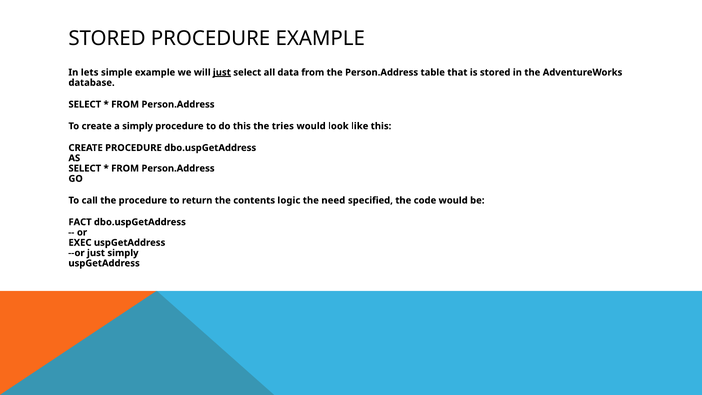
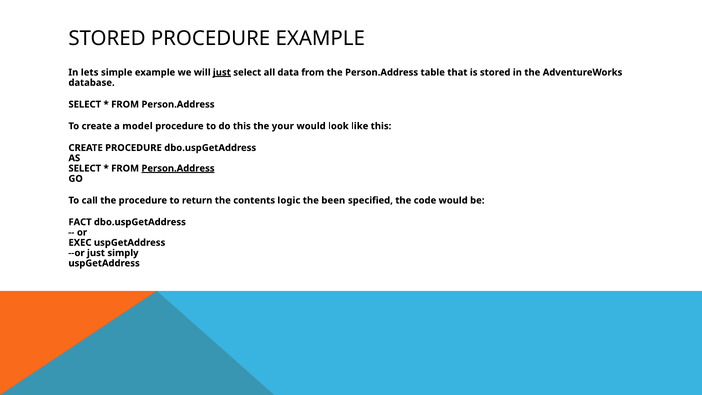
a simply: simply -> model (137, 126)
tries: tries -> your (283, 126)
Person.Address underline: none -> present (178, 168)
need: need -> been (333, 200)
